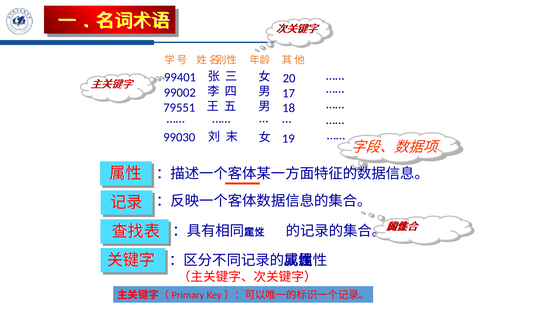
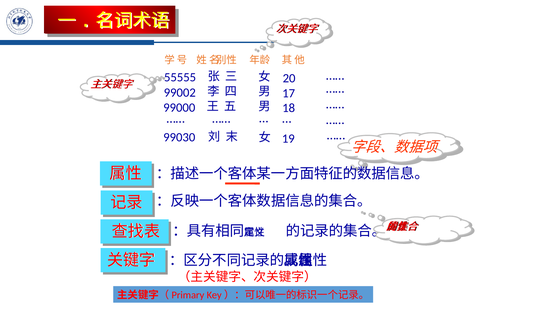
99401: 99401 -> 55555 (180, 77)
79551: 79551 -> 99000 (179, 107)
